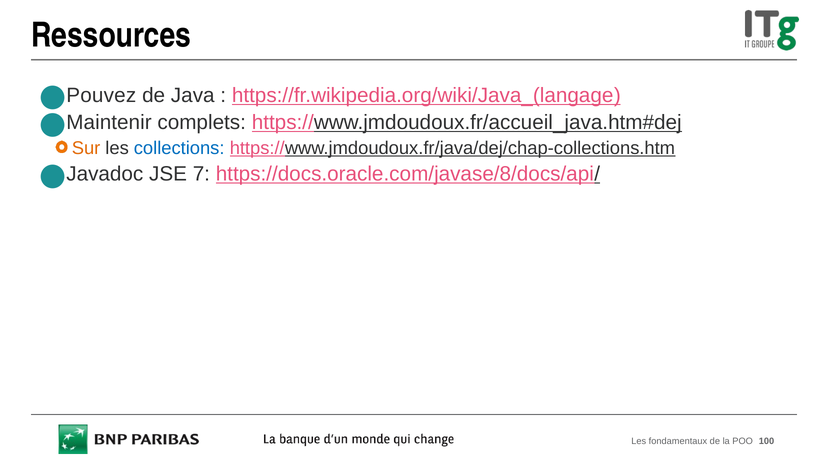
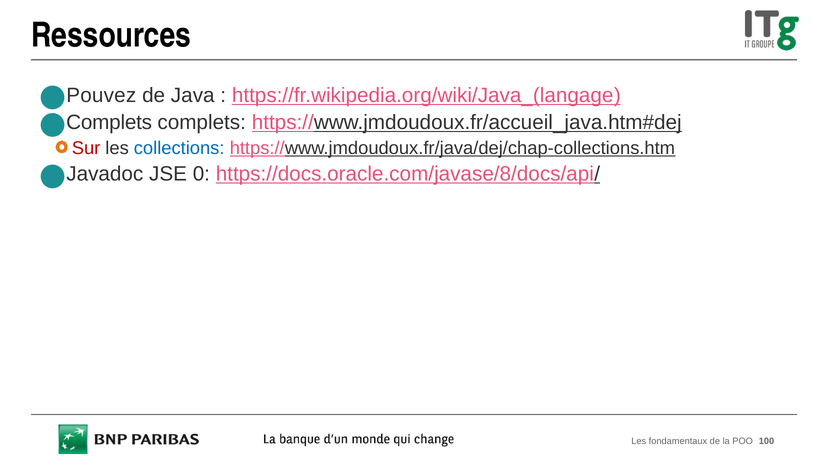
Maintenir: Maintenir -> Complets (109, 122)
Sur colour: orange -> red (86, 148)
7: 7 -> 0 (201, 174)
